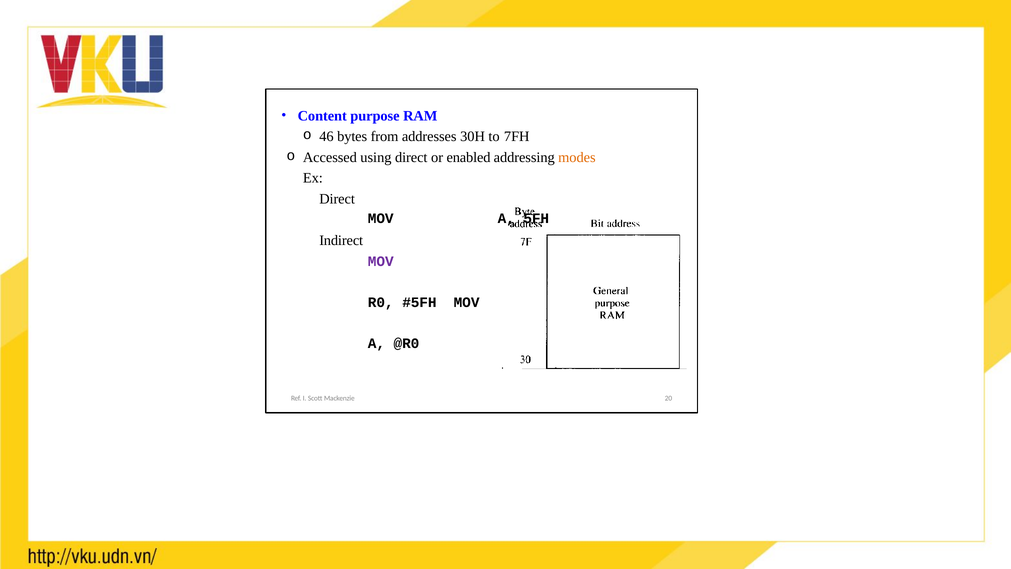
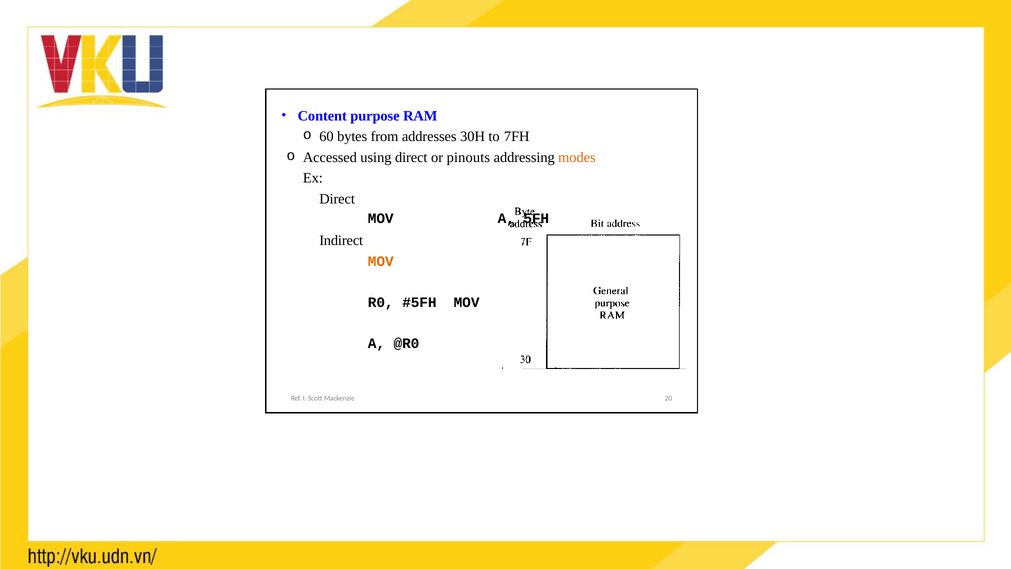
46: 46 -> 60 (327, 137)
enabled: enabled -> pinouts (468, 157)
MOV colour: purple -> orange (381, 261)
